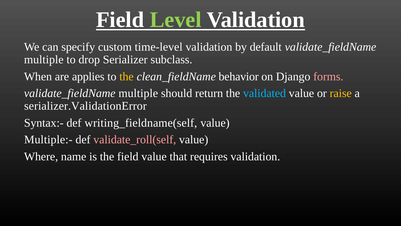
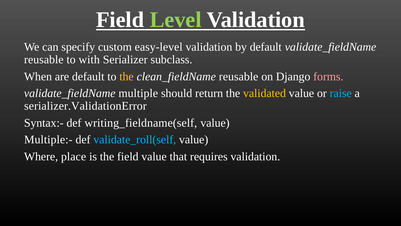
time-level: time-level -> easy-level (159, 47)
multiple: multiple -> reusable (44, 60)
drop: drop -> with (89, 60)
are applies: applies -> default (88, 76)
clean_fieldName behavior: behavior -> reusable (239, 76)
validated colour: light blue -> yellow (265, 93)
raise colour: yellow -> light blue (341, 93)
validate_roll(self colour: pink -> light blue (135, 139)
name: name -> place (74, 156)
